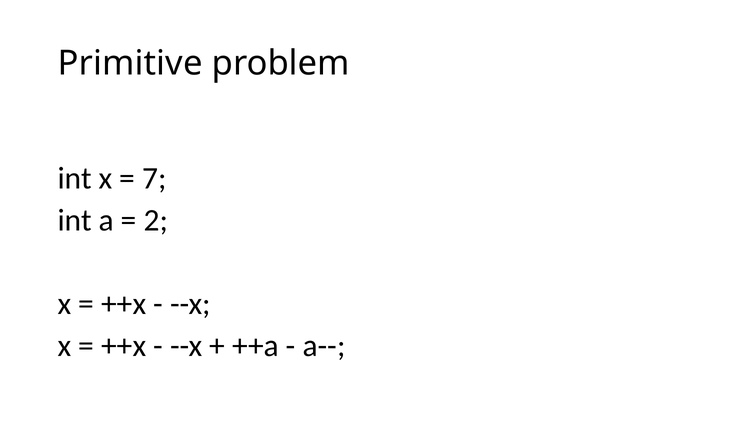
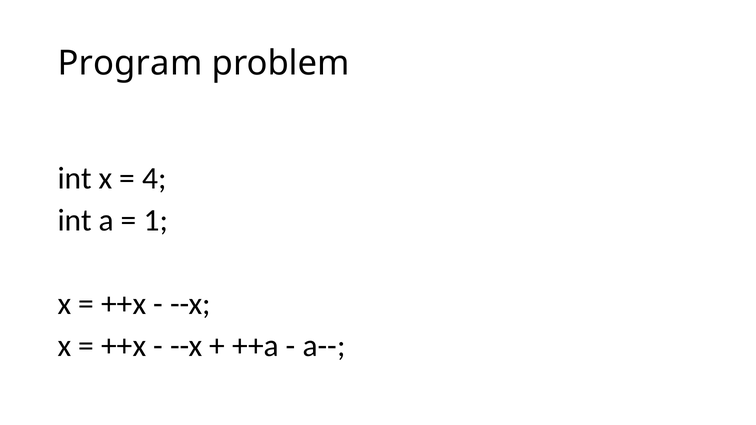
Primitive: Primitive -> Program (130, 64)
7: 7 -> 4 (154, 178)
2: 2 -> 1 (156, 220)
